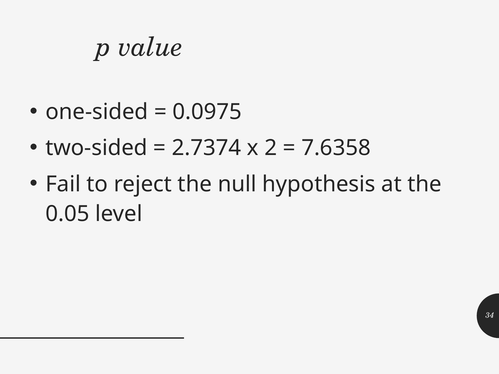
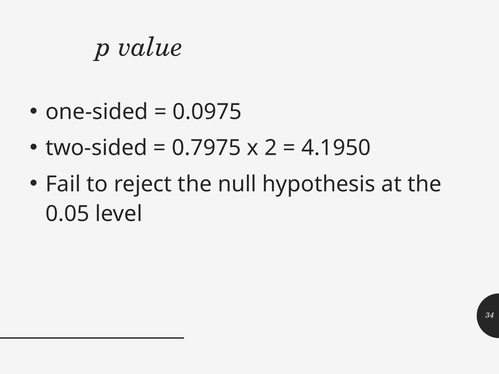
2.7374: 2.7374 -> 0.7975 (206, 148)
7.6358: 7.6358 -> 4.1950 (336, 148)
